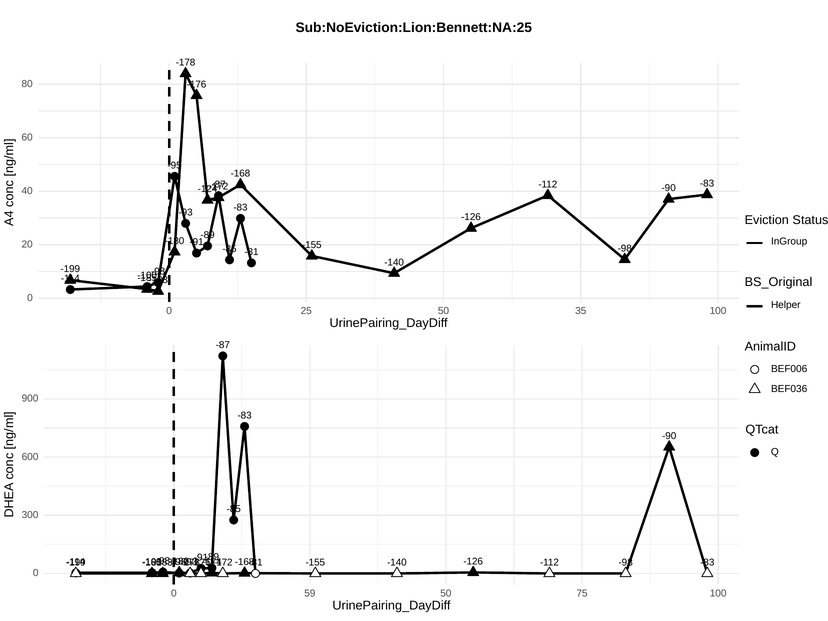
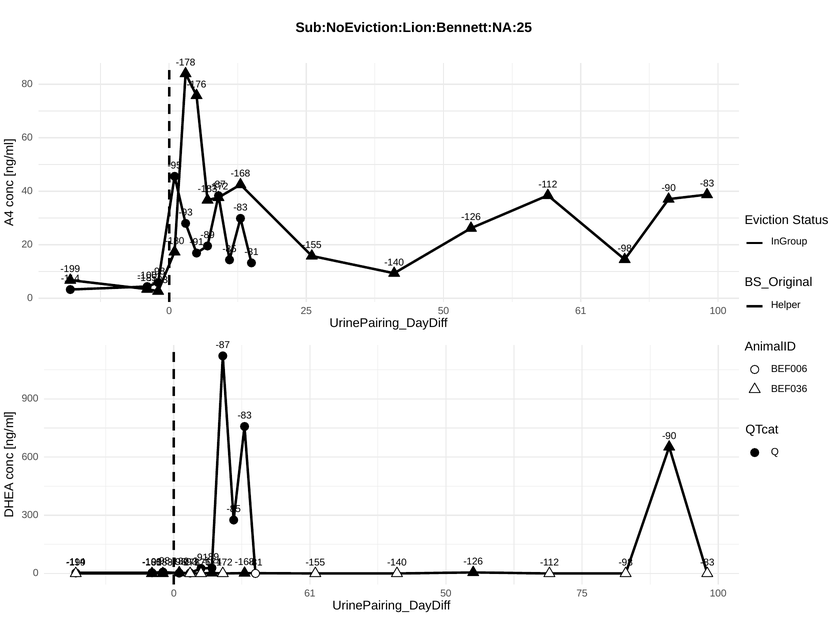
-124: -124 -> -183 (208, 189)
50 35: 35 -> 61 (581, 311)
0 59: 59 -> 61 (310, 593)
